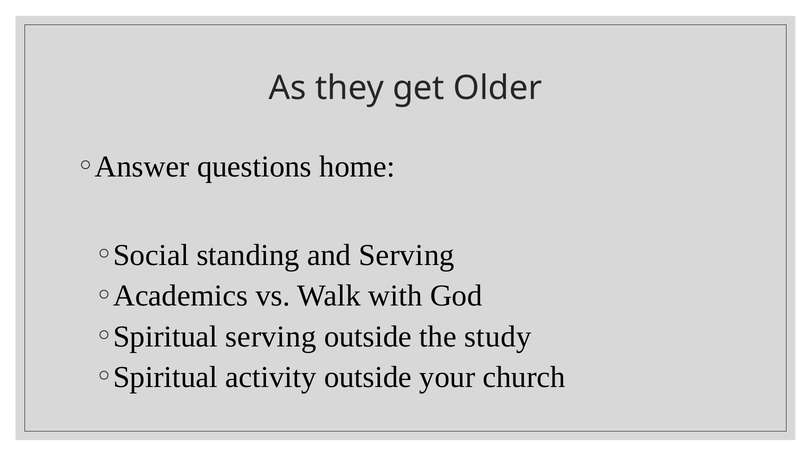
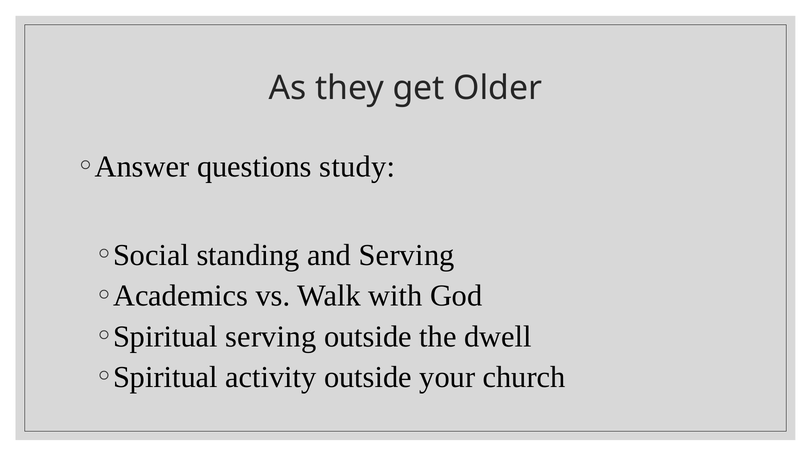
home: home -> study (357, 167)
study: study -> dwell (498, 337)
